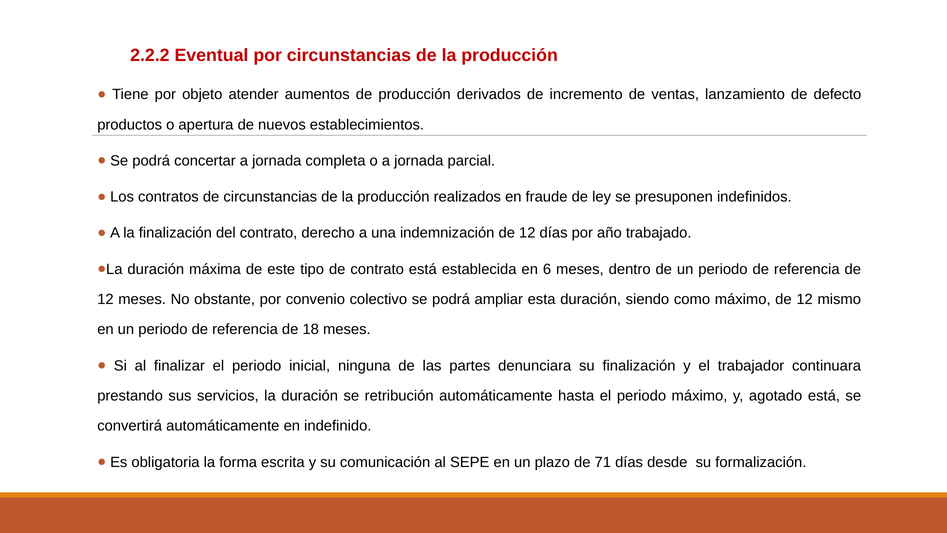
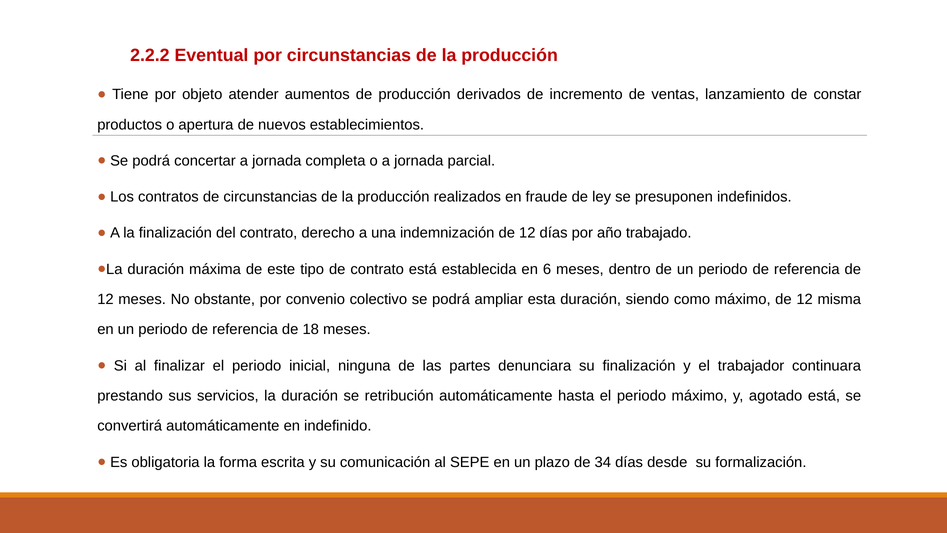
defecto: defecto -> constar (837, 94)
mismo: mismo -> misma (839, 299)
71: 71 -> 34 (603, 462)
